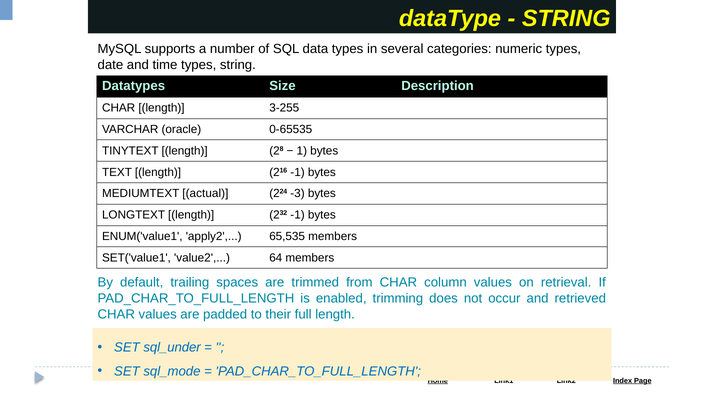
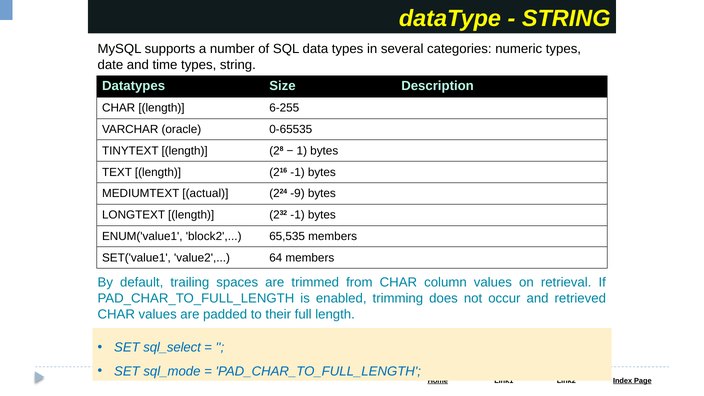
3-255: 3-255 -> 6-255 (284, 108)
-3: -3 -> -9 (297, 194)
apply2: apply2 -> block2 (214, 236)
sql_under: sql_under -> sql_select (172, 347)
